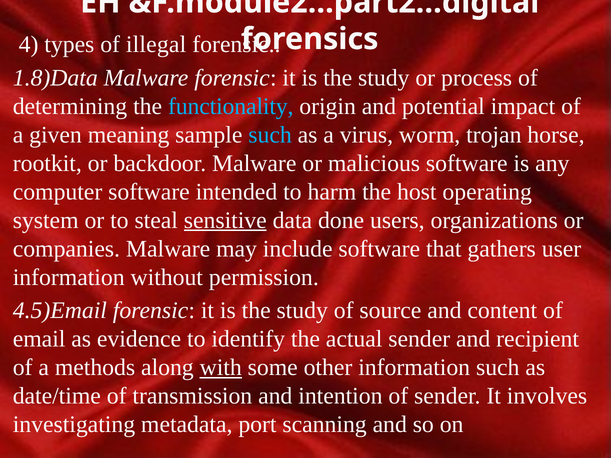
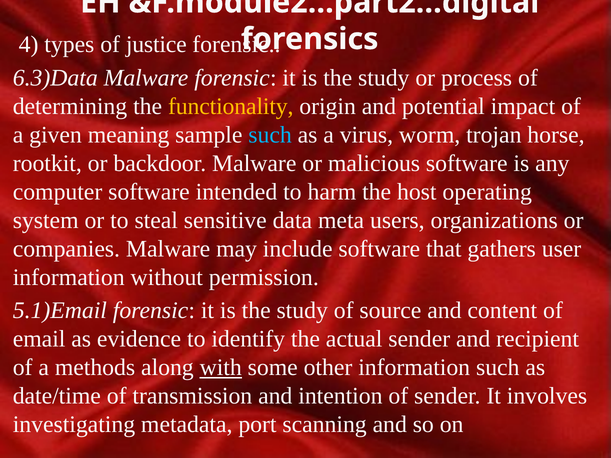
illegal: illegal -> justice (156, 44)
1.8)Data: 1.8)Data -> 6.3)Data (55, 78)
functionality colour: light blue -> yellow (231, 106)
sensitive underline: present -> none (225, 220)
done: done -> meta (341, 220)
4.5)Email: 4.5)Email -> 5.1)Email (60, 311)
